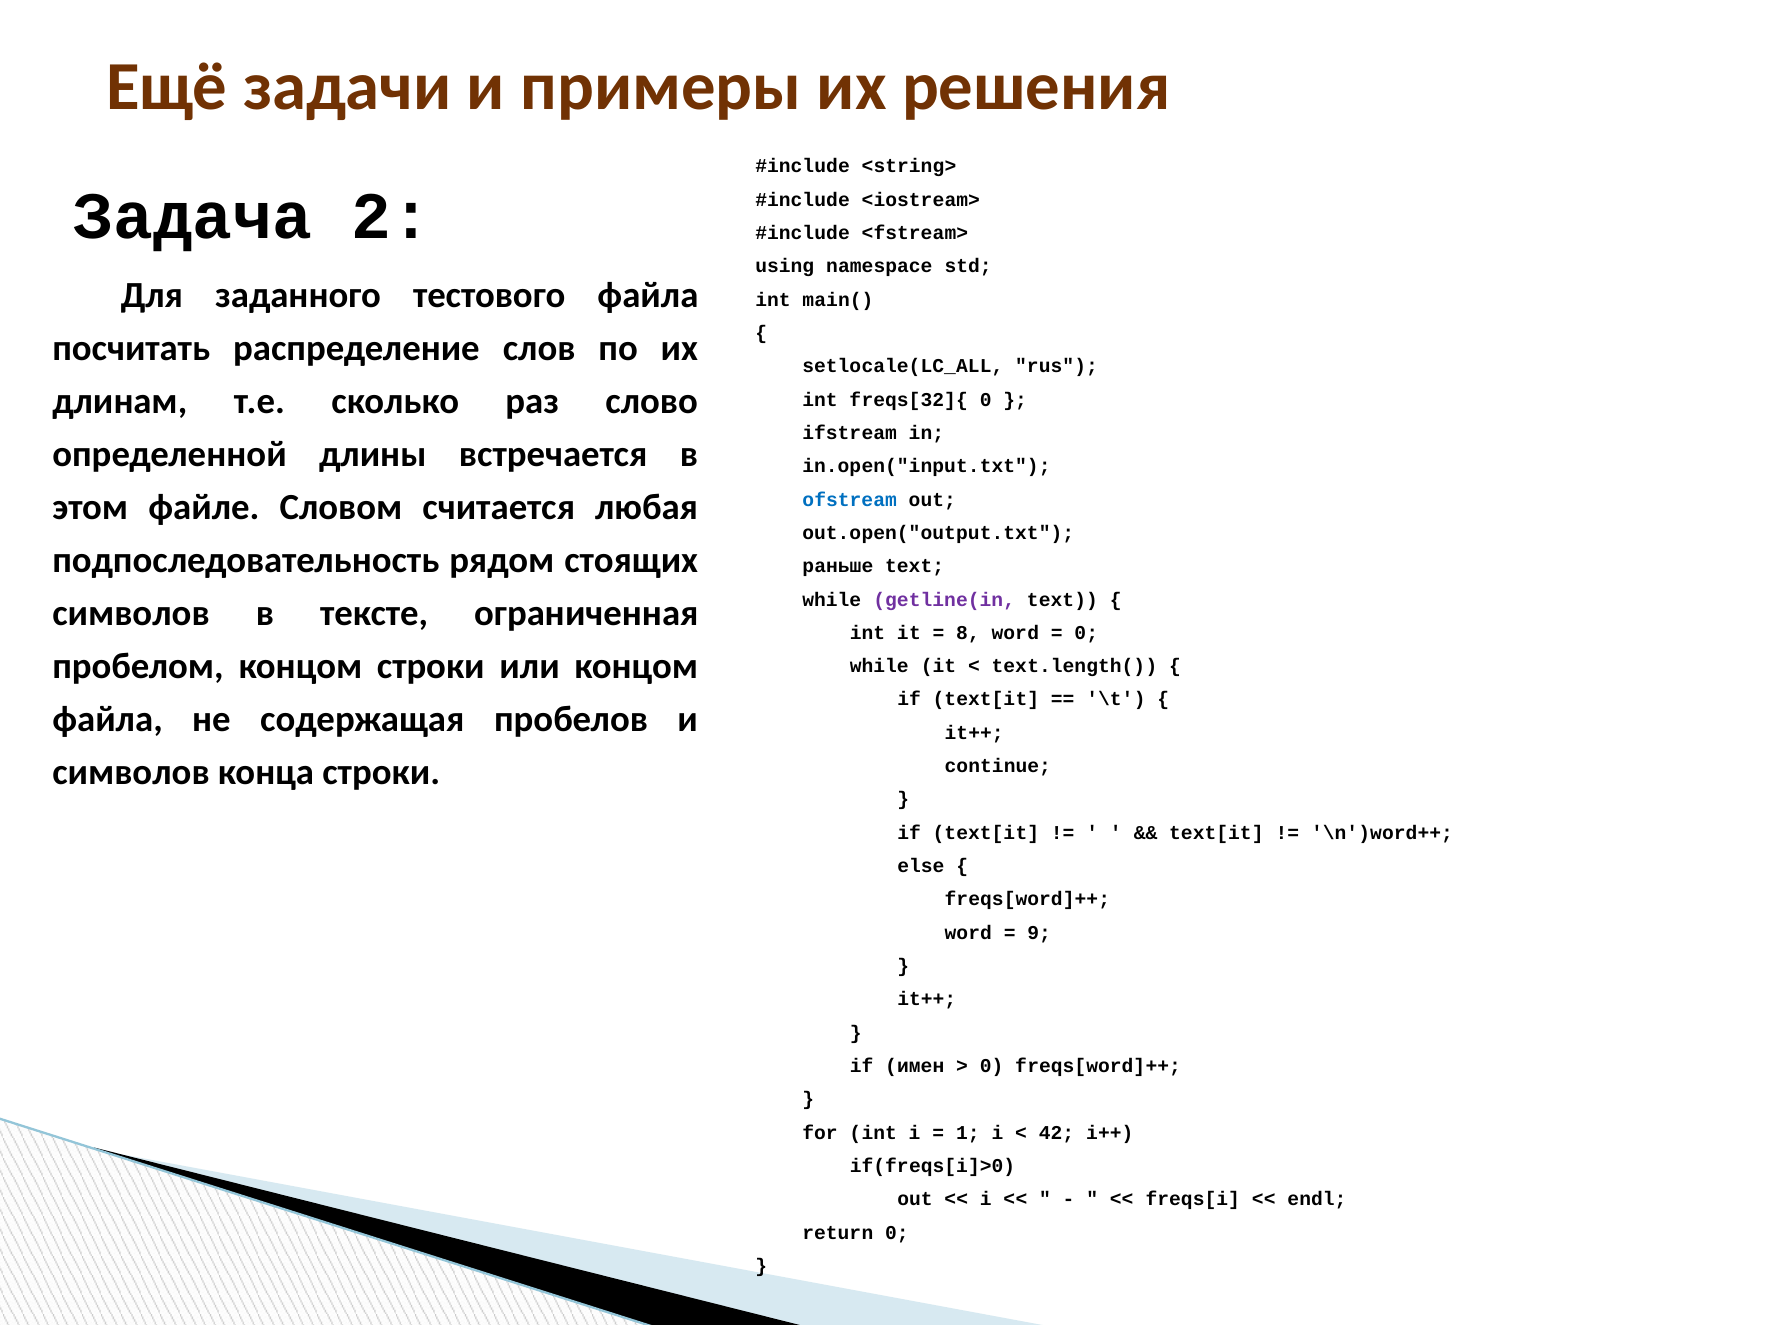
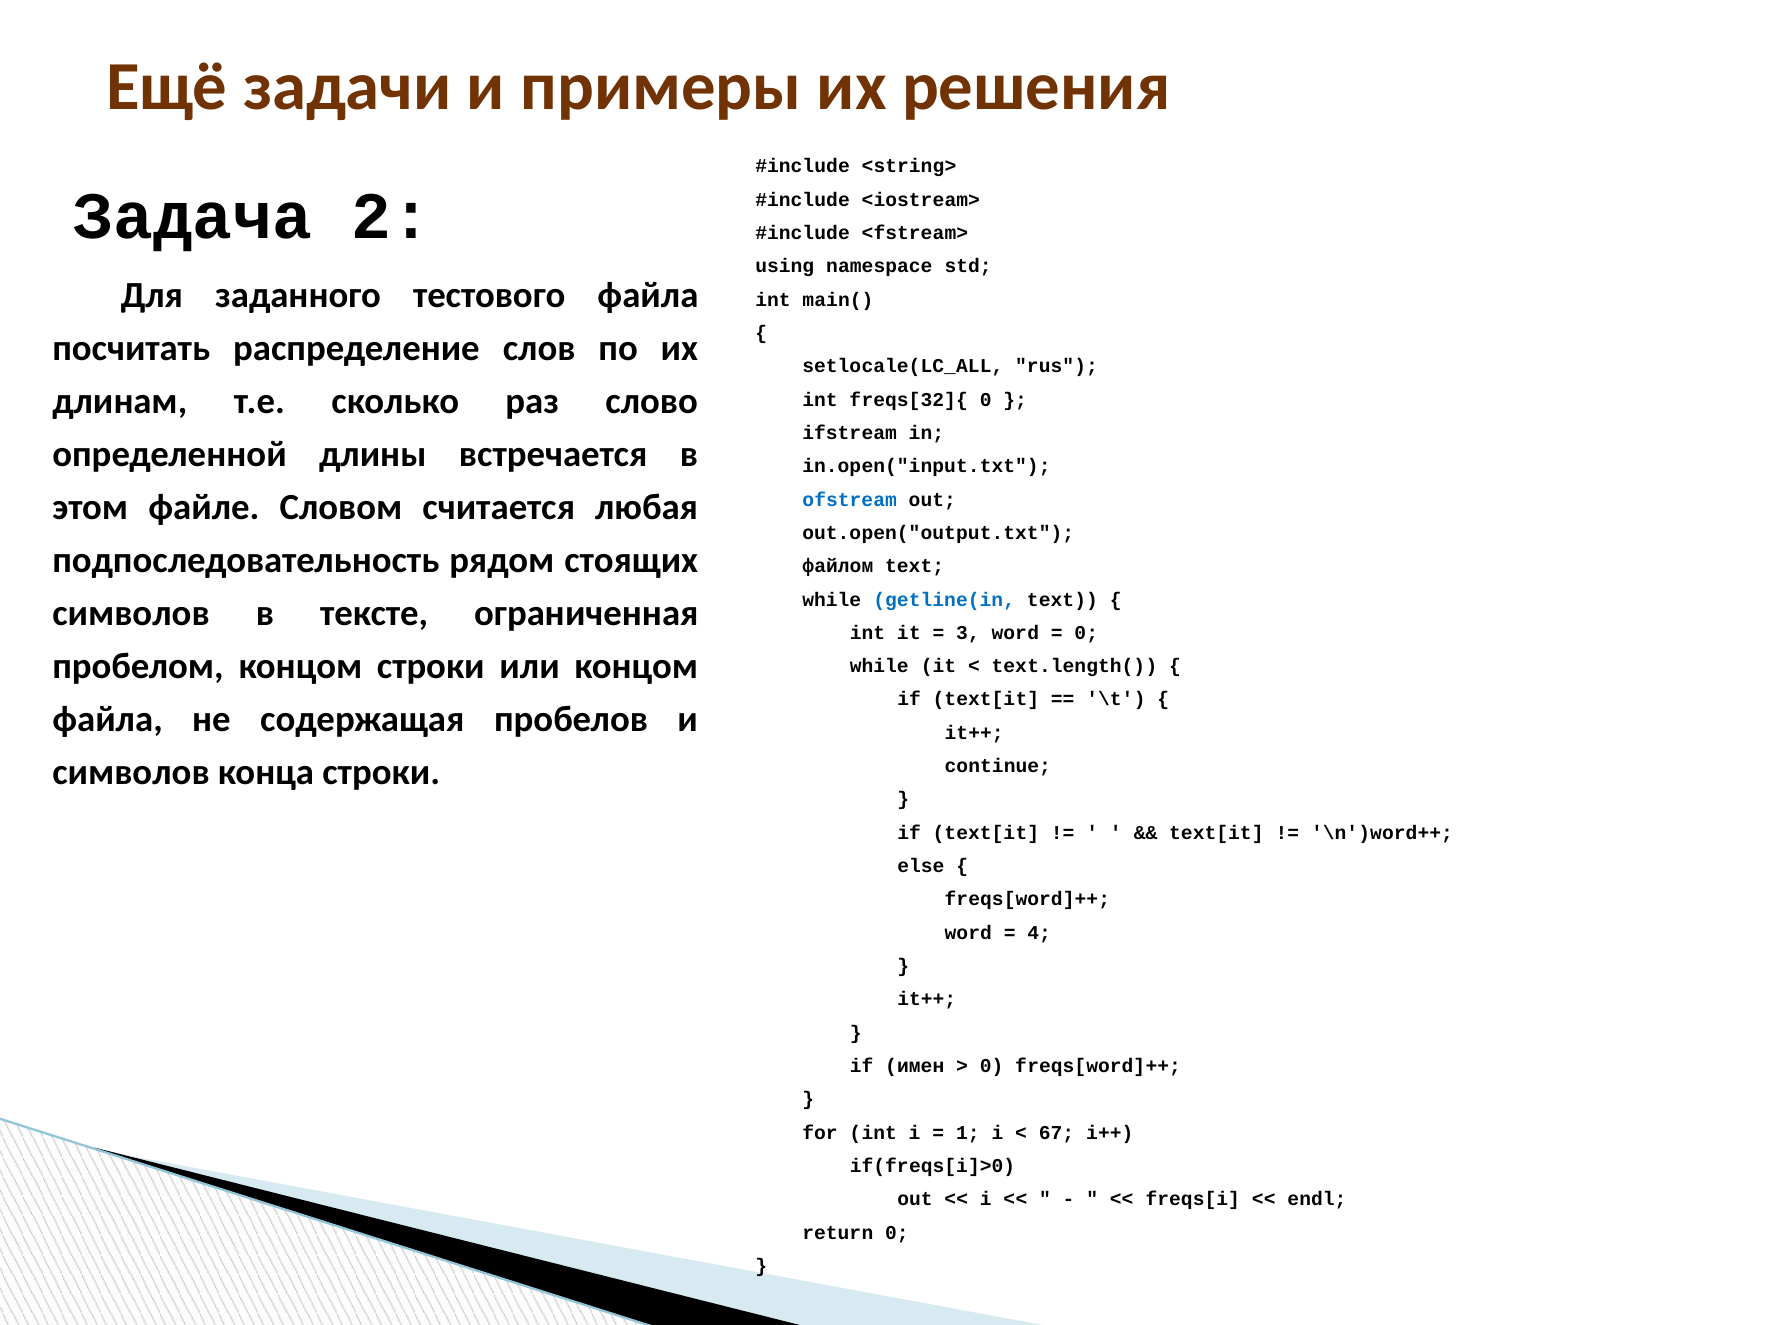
раньше: раньше -> файлом (838, 566)
getline(in colour: purple -> blue (944, 600)
8: 8 -> 3 (968, 633)
9: 9 -> 4 (1039, 933)
42: 42 -> 67 (1057, 1133)
